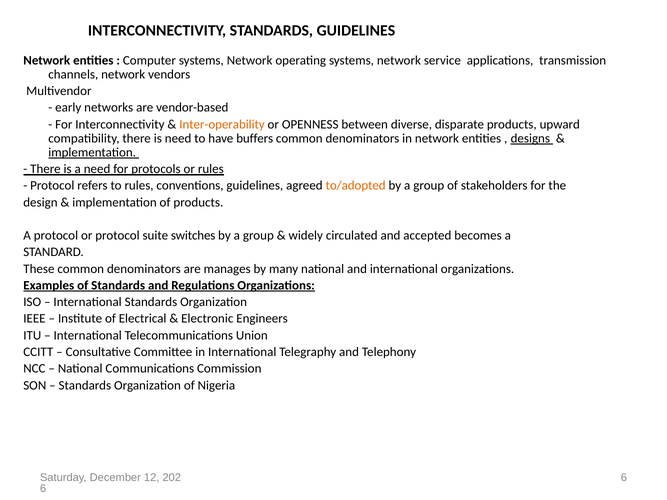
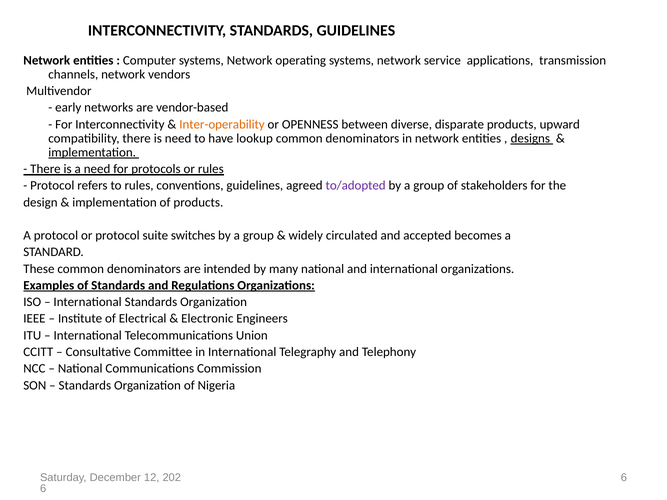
buffers: buffers -> lookup (255, 138)
to/adopted colour: orange -> purple (356, 186)
manages: manages -> intended (227, 269)
